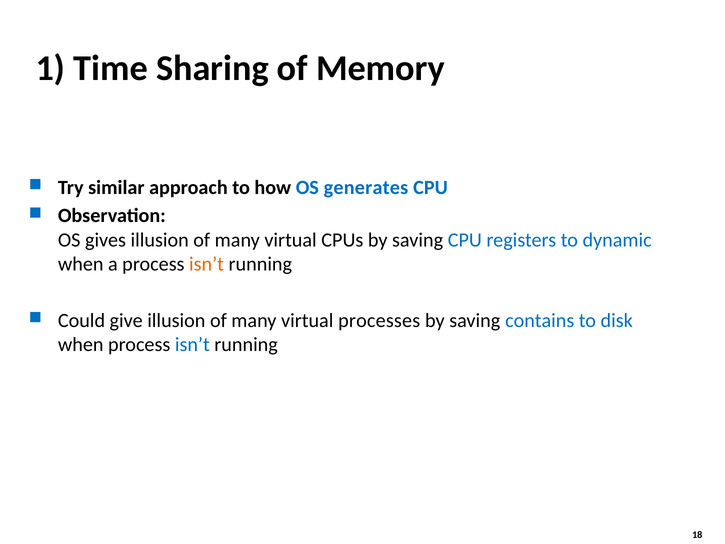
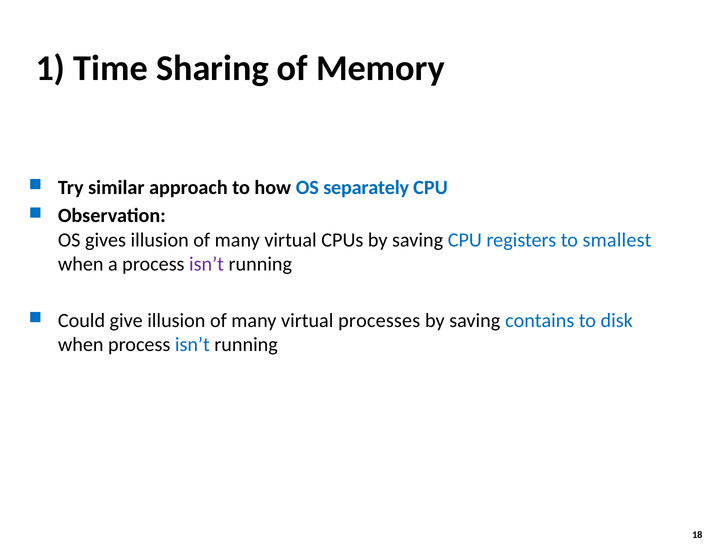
generates: generates -> separately (366, 187)
dynamic: dynamic -> smallest (617, 240)
isn’t colour: orange -> purple (206, 264)
